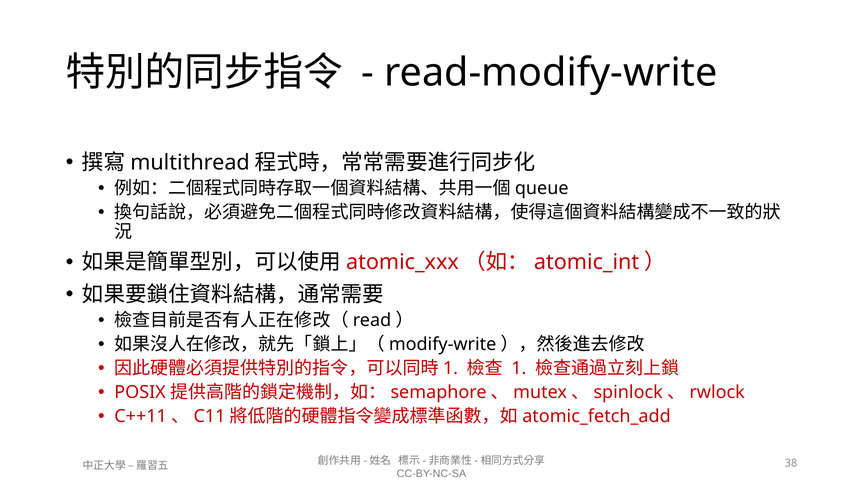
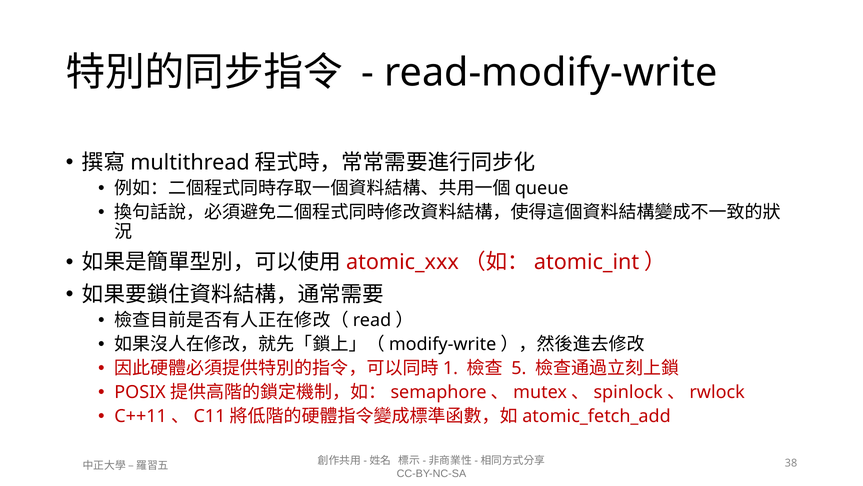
1: 1 -> 5 (519, 368)
